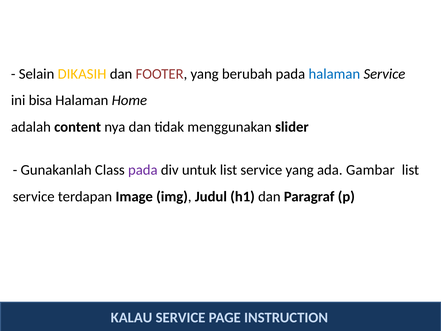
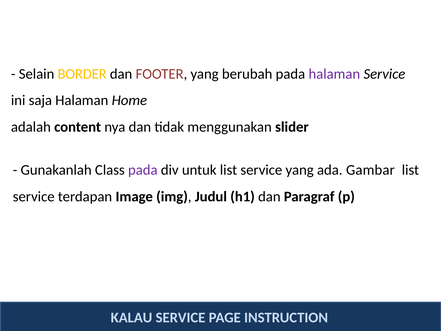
DIKASIH: DIKASIH -> BORDER (82, 74)
halaman colour: blue -> purple (334, 74)
bisa: bisa -> saja (40, 100)
